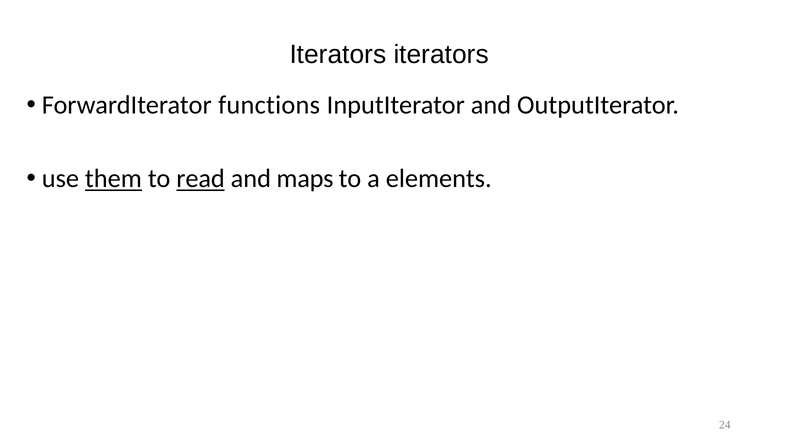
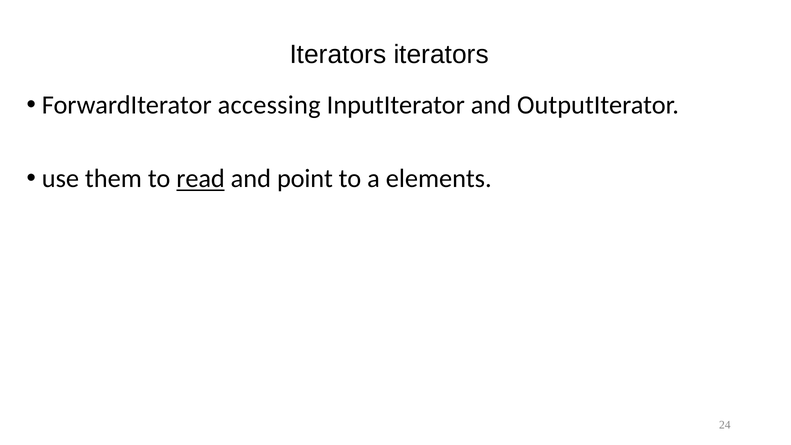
functions: functions -> accessing (269, 105)
them underline: present -> none (113, 179)
maps: maps -> point (305, 179)
